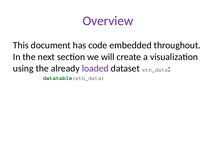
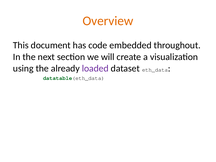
Overview colour: purple -> orange (108, 21)
